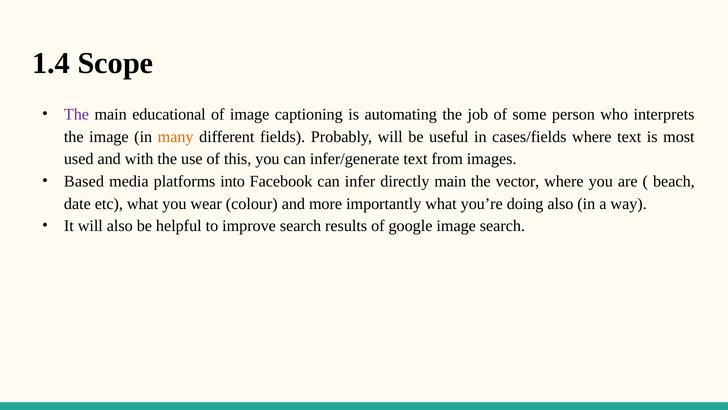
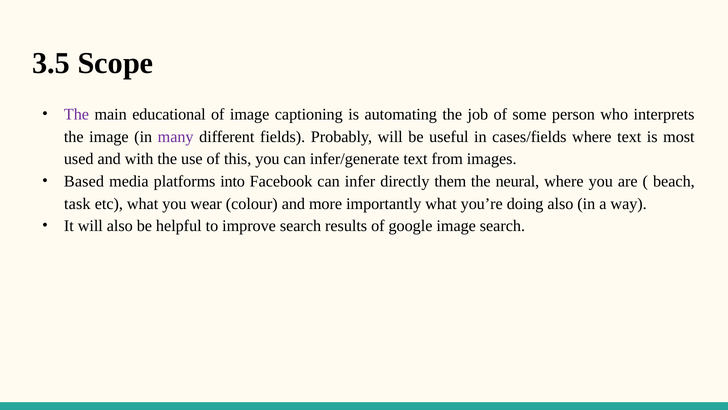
1.4: 1.4 -> 3.5 (51, 63)
many colour: orange -> purple (176, 137)
directly main: main -> them (450, 181)
vector: vector -> neural (517, 181)
date: date -> task (77, 203)
